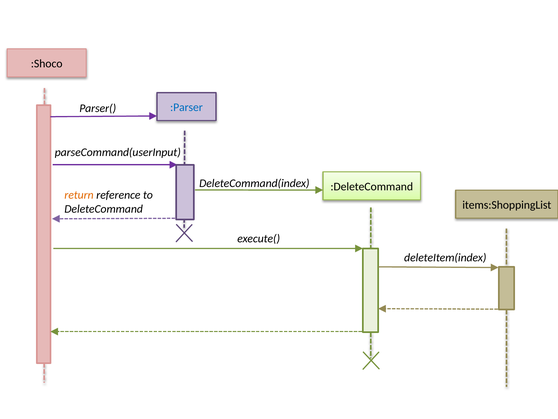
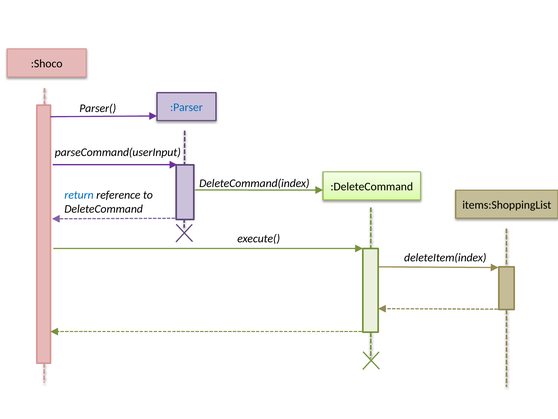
return colour: orange -> blue (79, 195)
